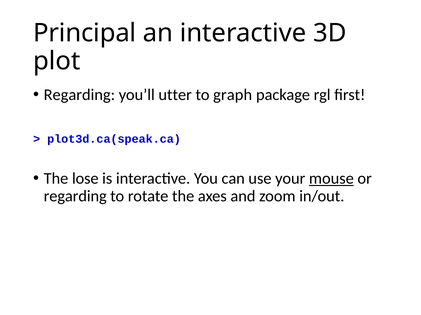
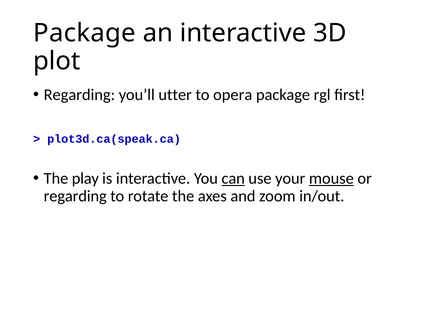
Principal: Principal -> Package (84, 33)
graph: graph -> opera (233, 95)
lose: lose -> play (85, 179)
can underline: none -> present (233, 179)
